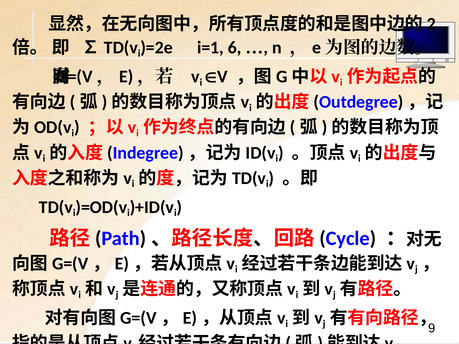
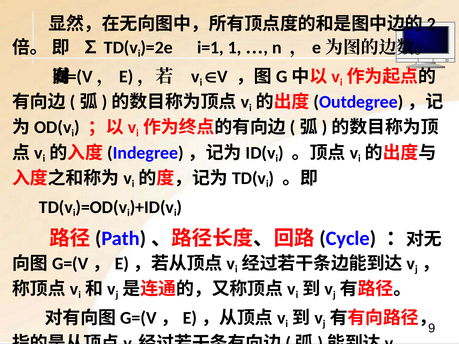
6: 6 -> 1 (235, 48)
